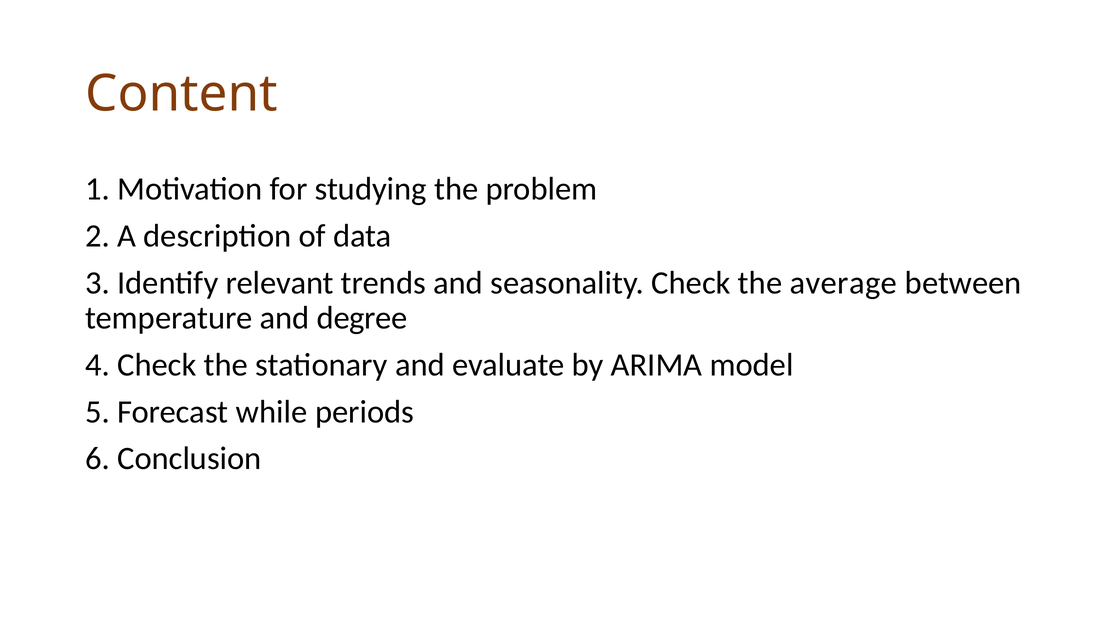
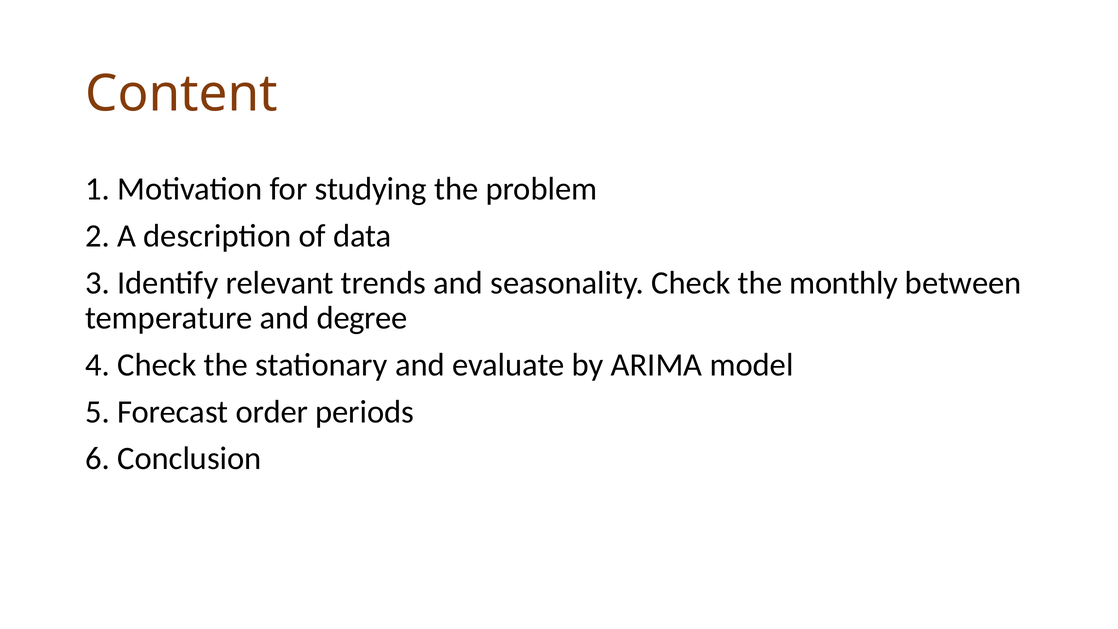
average: average -> monthly (844, 283)
while: while -> order (272, 412)
